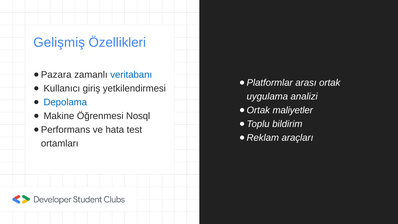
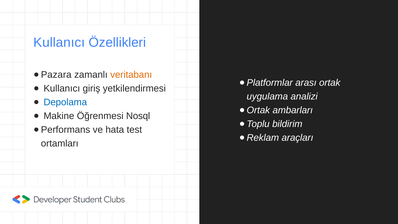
Gelişmiş: Gelişmiş -> Kullanıcı (59, 42)
veritabanı colour: blue -> orange (131, 75)
maliyetler: maliyetler -> ambarları (293, 110)
